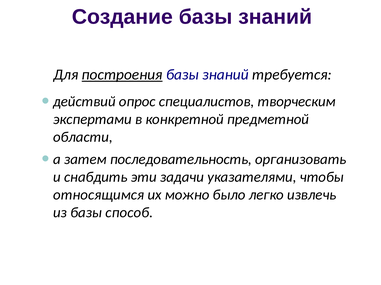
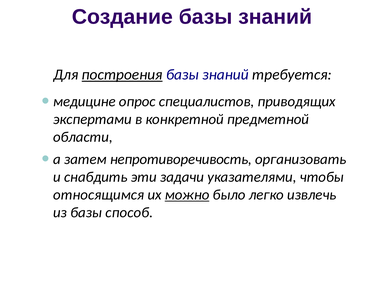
действий: действий -> медицине (84, 102)
творческим: творческим -> приводящих (297, 102)
последовательность: последовательность -> непротиворечивость (181, 160)
можно underline: none -> present (187, 195)
